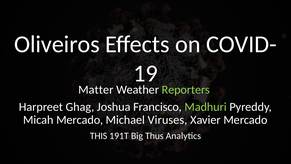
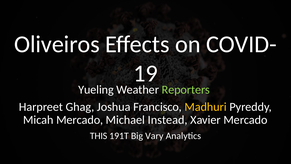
Matter: Matter -> Yueling (96, 90)
Madhuri colour: light green -> yellow (206, 107)
Viruses: Viruses -> Instead (168, 120)
Thus: Thus -> Vary (154, 136)
